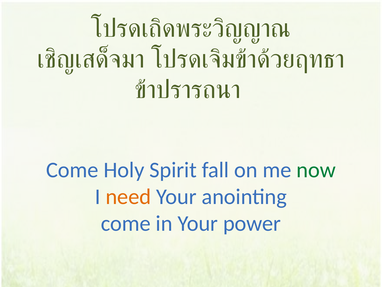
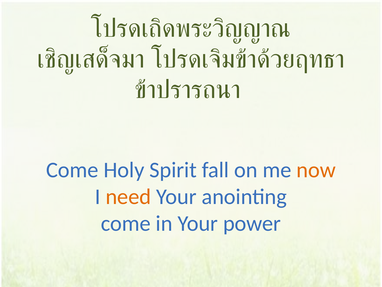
now colour: green -> orange (316, 170)
